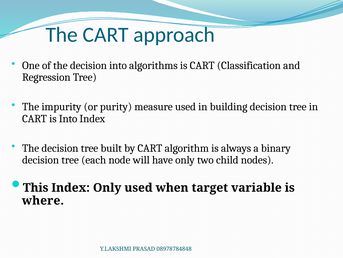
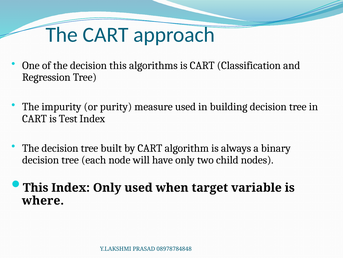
decision into: into -> this (118, 65)
is Into: Into -> Test (68, 118)
